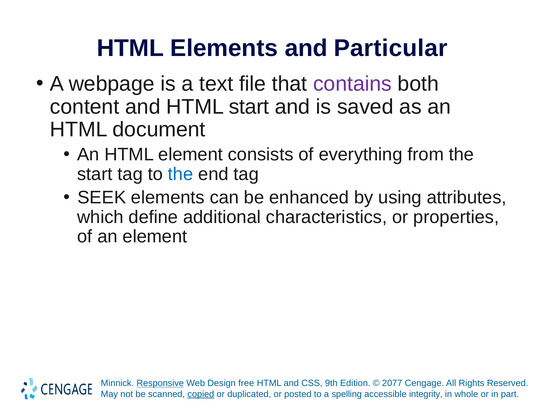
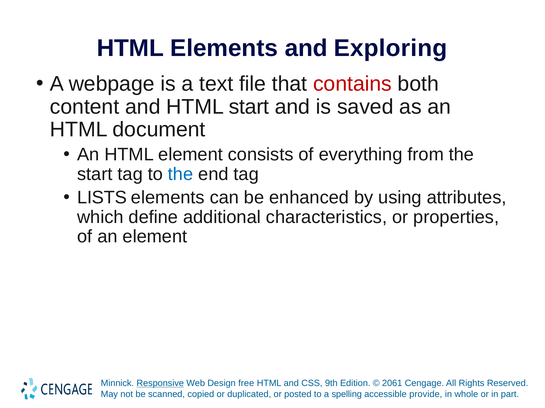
Particular: Particular -> Exploring (391, 48)
contains colour: purple -> red (352, 84)
SEEK: SEEK -> LISTS (102, 198)
2077: 2077 -> 2061 (392, 384)
copied underline: present -> none (201, 395)
integrity: integrity -> provide (426, 395)
